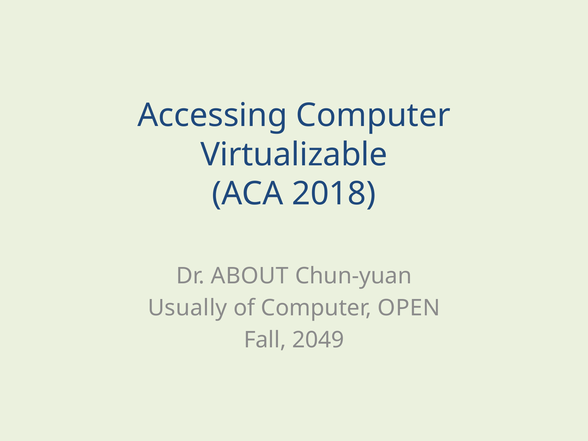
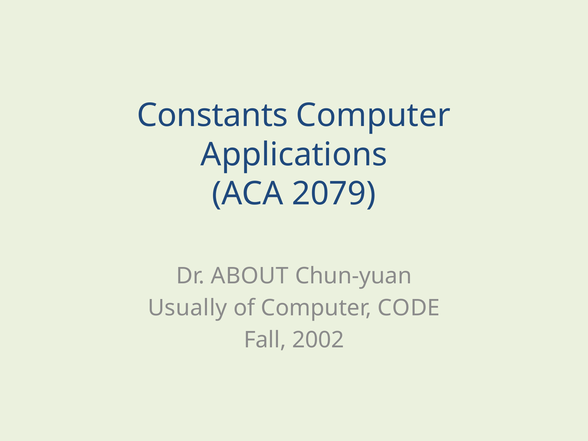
Accessing: Accessing -> Constants (213, 115)
Virtualizable: Virtualizable -> Applications (294, 155)
2018: 2018 -> 2079 (334, 194)
OPEN: OPEN -> CODE (409, 308)
2049: 2049 -> 2002 (318, 340)
